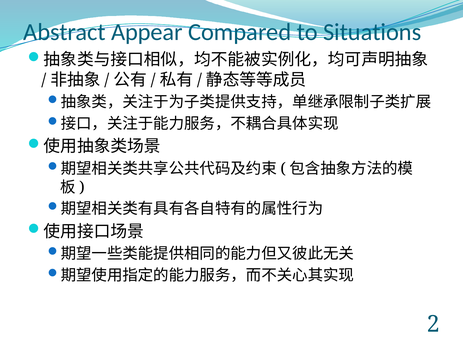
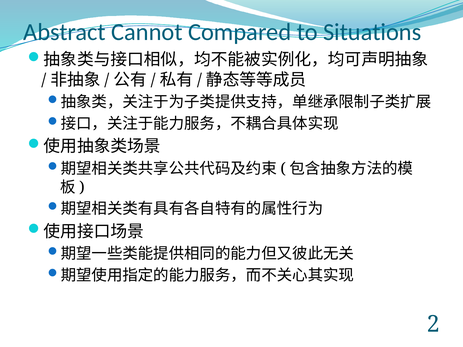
Appear: Appear -> Cannot (147, 32)
